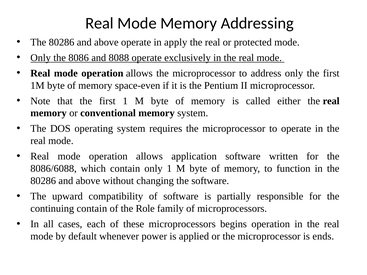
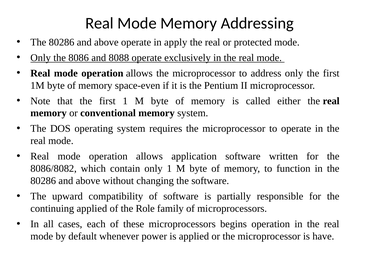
8086/6088: 8086/6088 -> 8086/8082 (54, 169)
continuing contain: contain -> applied (92, 209)
ends: ends -> have (323, 236)
